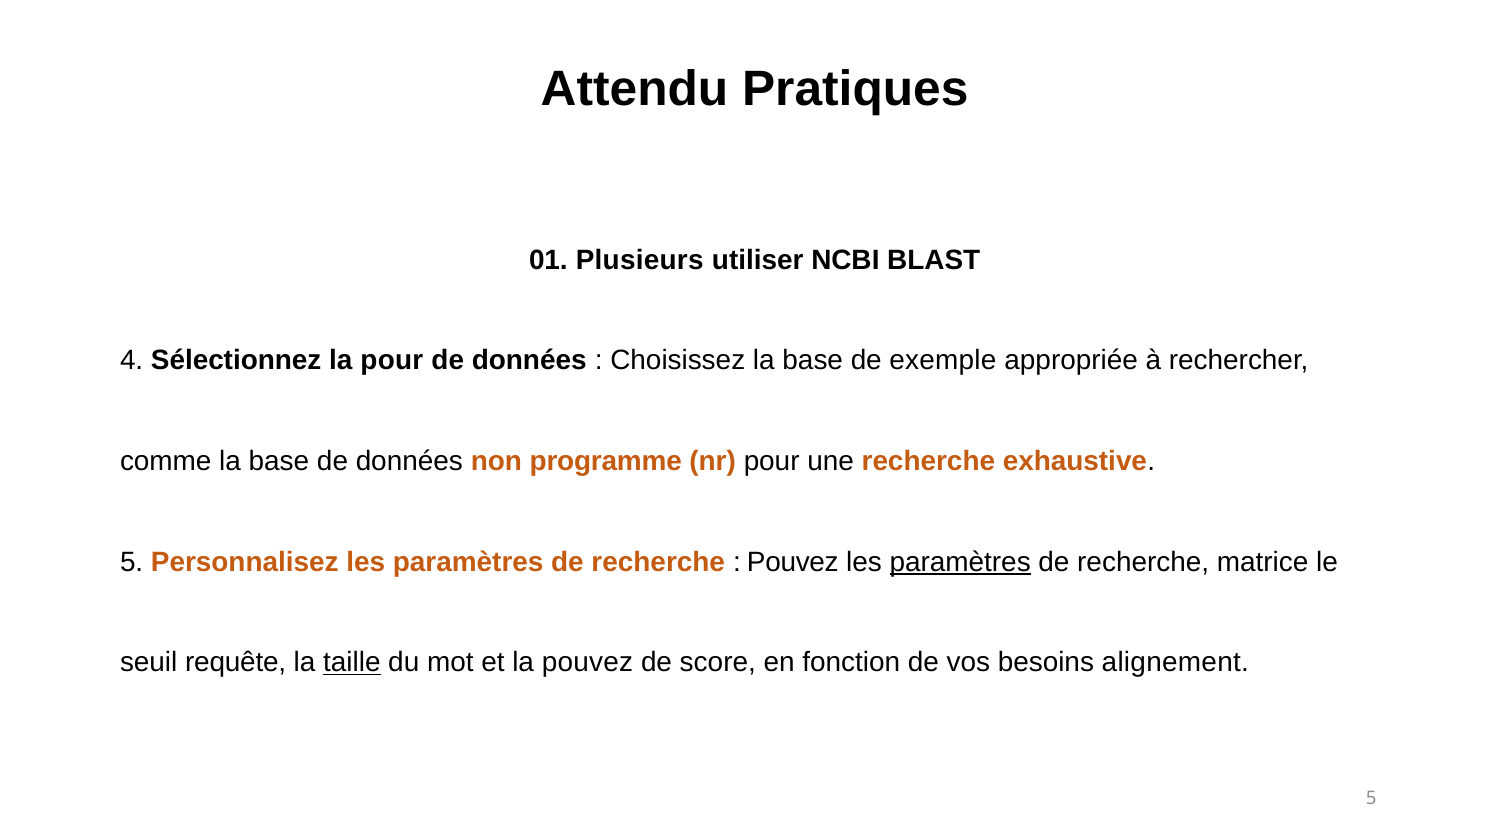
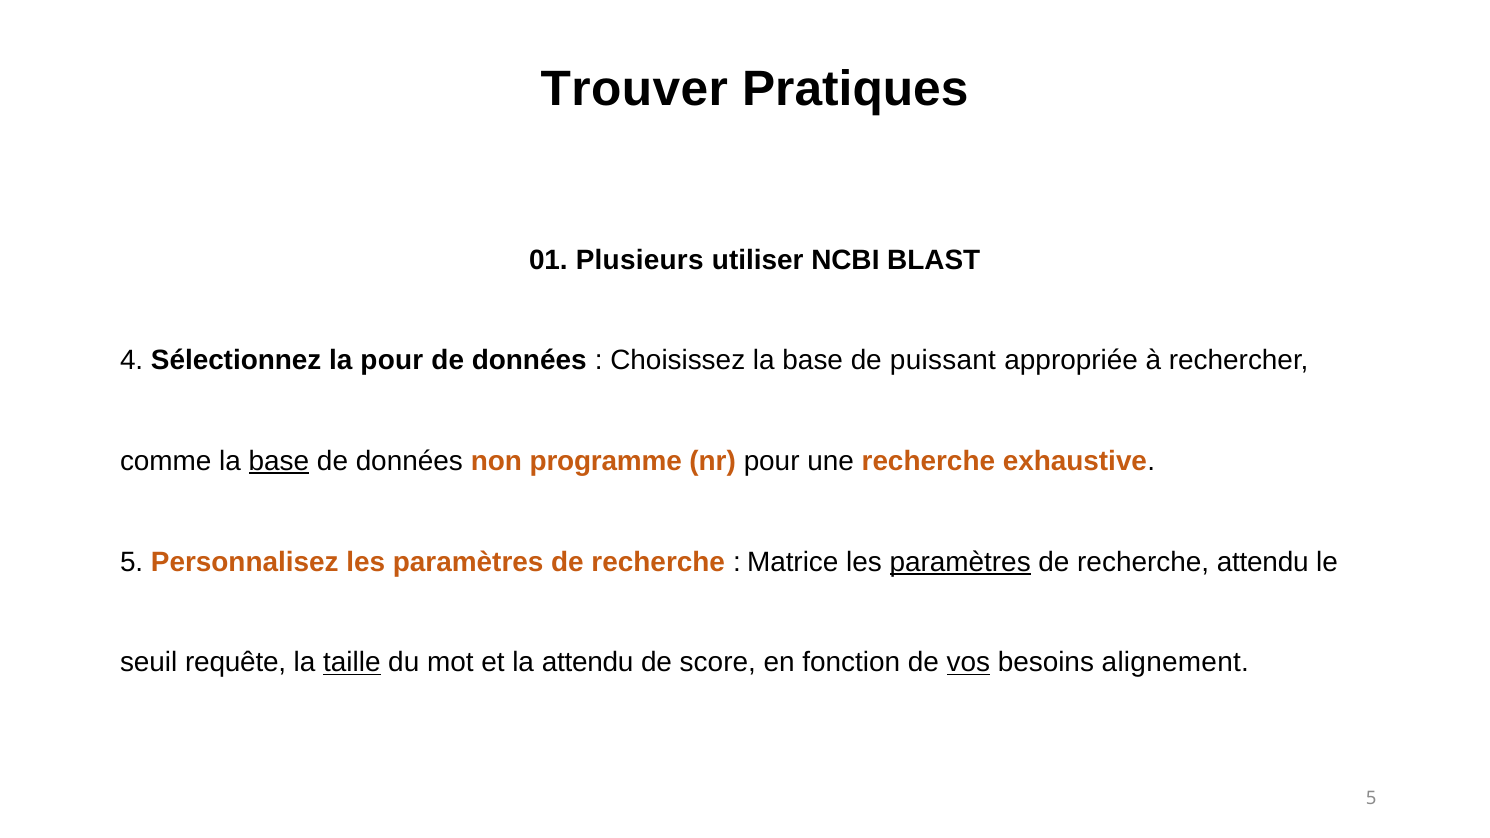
Attendu: Attendu -> Trouver (634, 89)
exemple: exemple -> puissant (943, 361)
base underline: none -> present (279, 461)
Pouvez: Pouvez -> Matrice (793, 562)
recherche matrice: matrice -> attendu (1263, 562)
la pouvez: pouvez -> attendu (588, 663)
vos underline: none -> present (968, 663)
